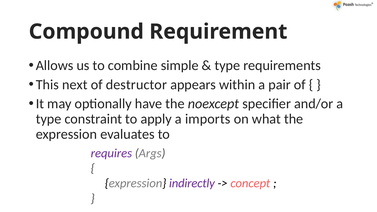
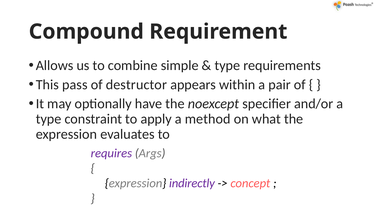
next: next -> pass (75, 85)
imports: imports -> method (208, 119)
